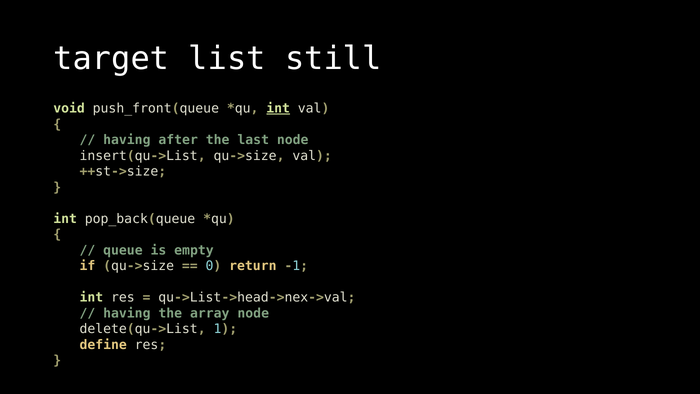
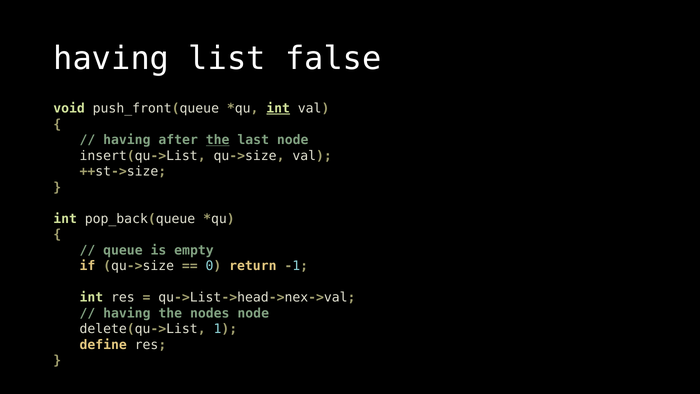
target: target -> having (111, 59)
still: still -> false (333, 59)
the underline: none -> present (218, 140)
array: array -> nodes (210, 313)
